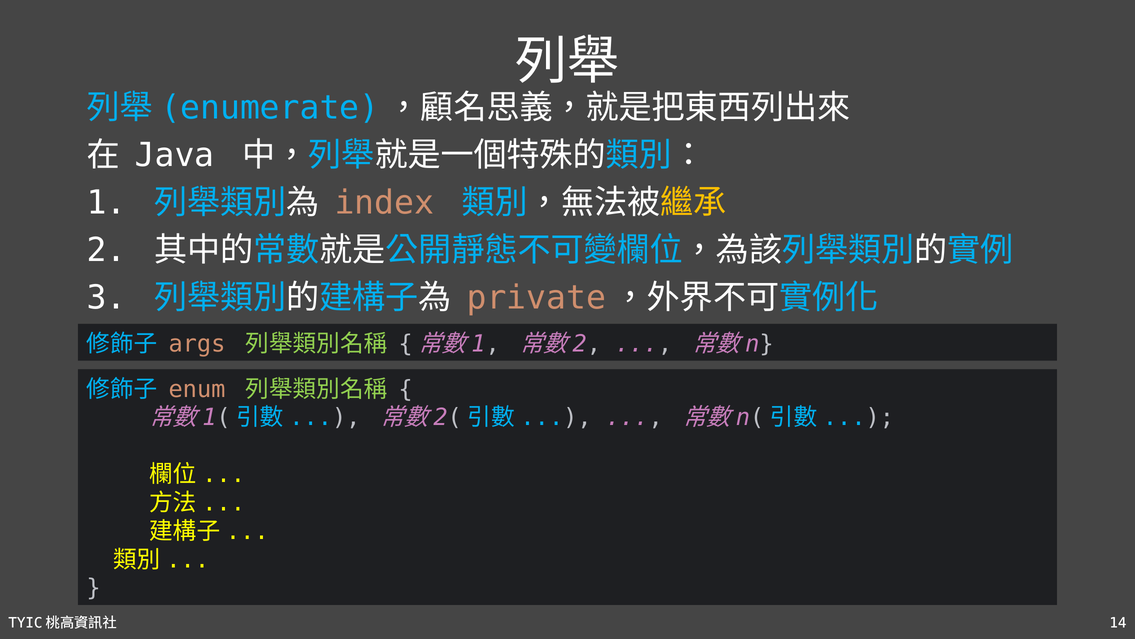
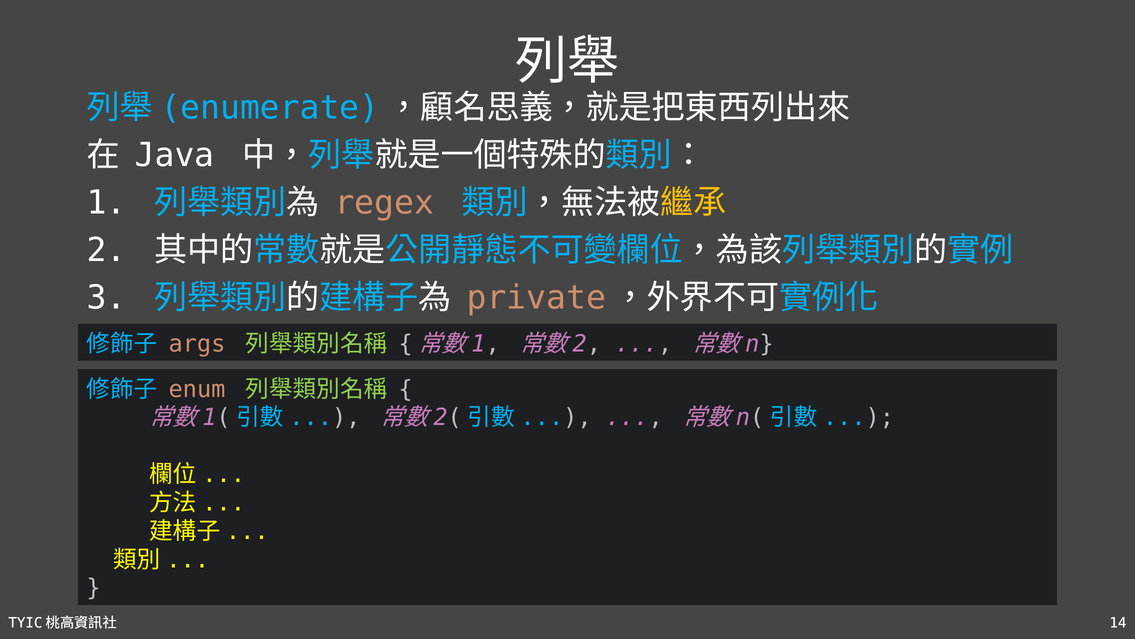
index: index -> regex (384, 203)
